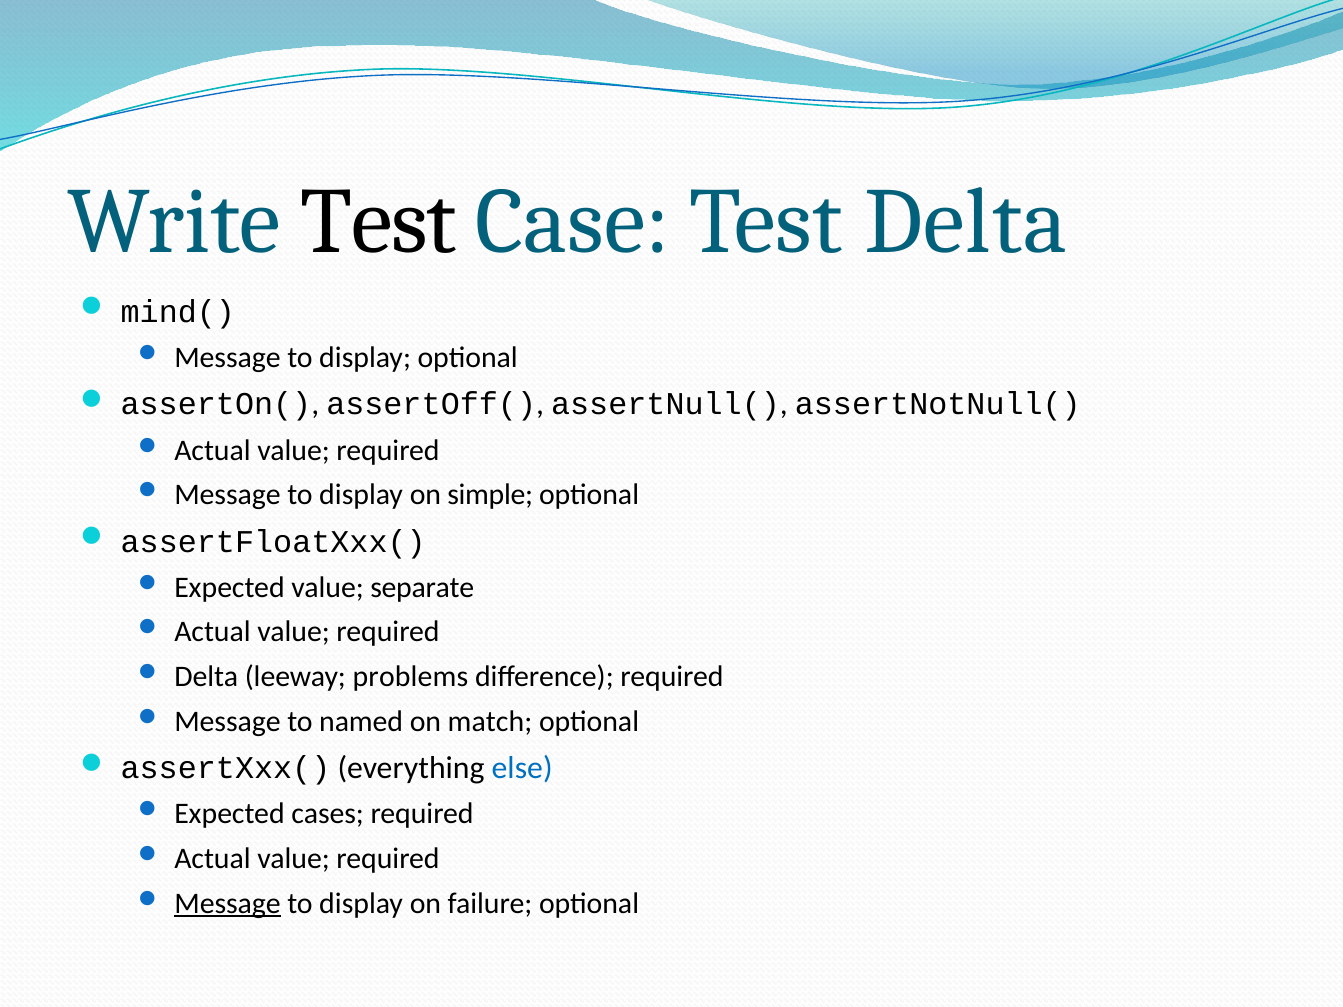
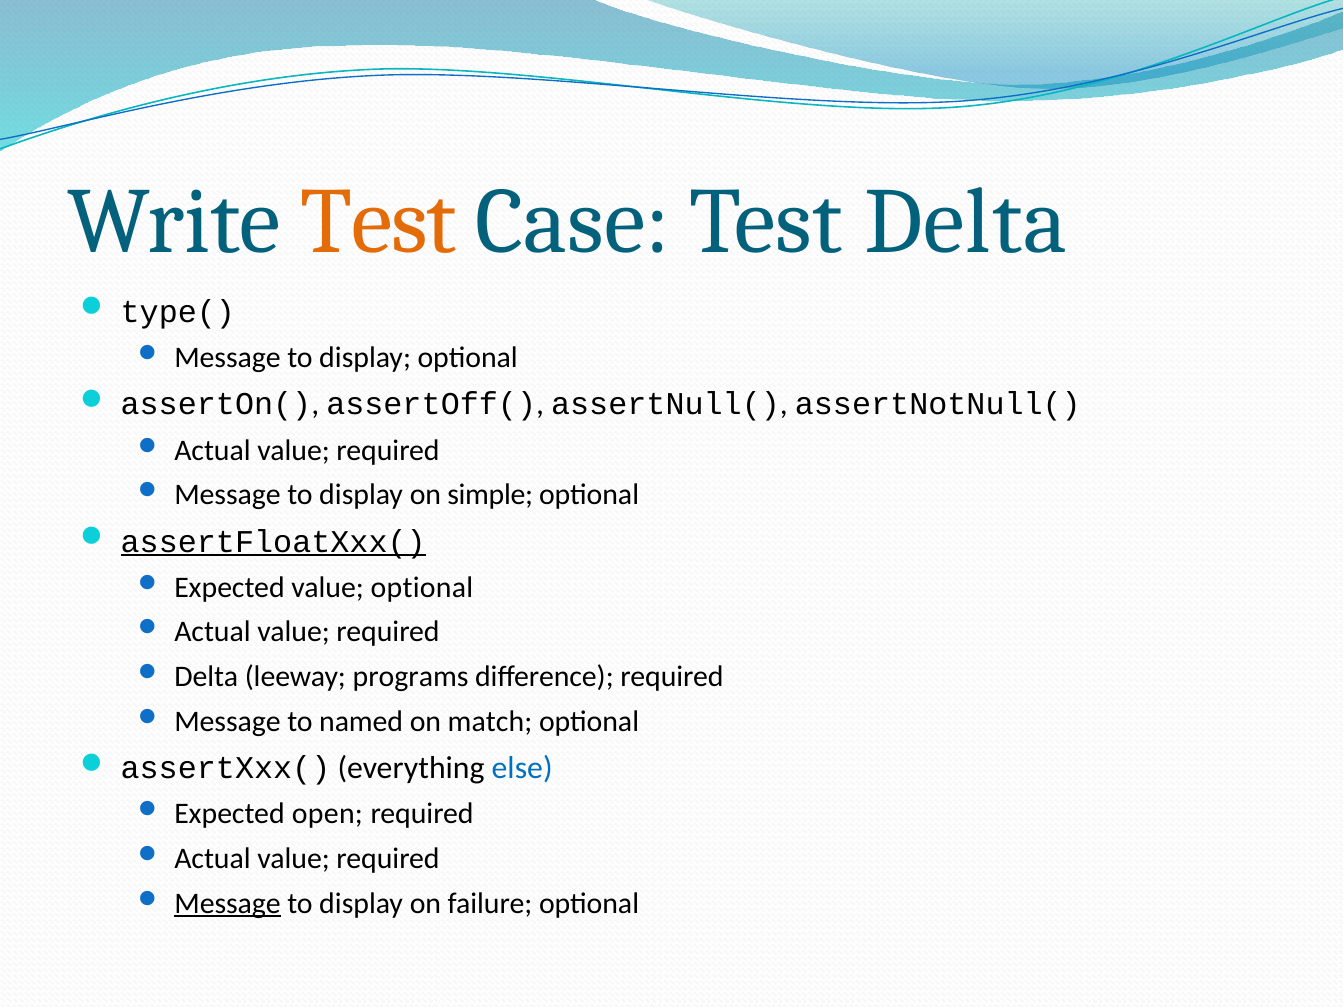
Test colour: black -> orange (379, 222)
mind(: mind( -> type( (178, 312)
assertFloatXxx( underline: none -> present (273, 542)
value separate: separate -> optional (422, 588)
problems: problems -> programs (411, 677)
cases: cases -> open (327, 814)
